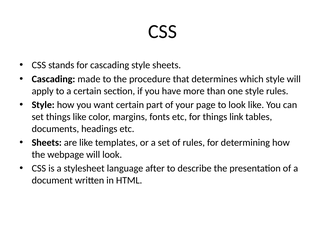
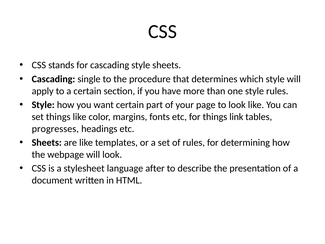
made: made -> single (89, 79)
documents: documents -> progresses (55, 129)
